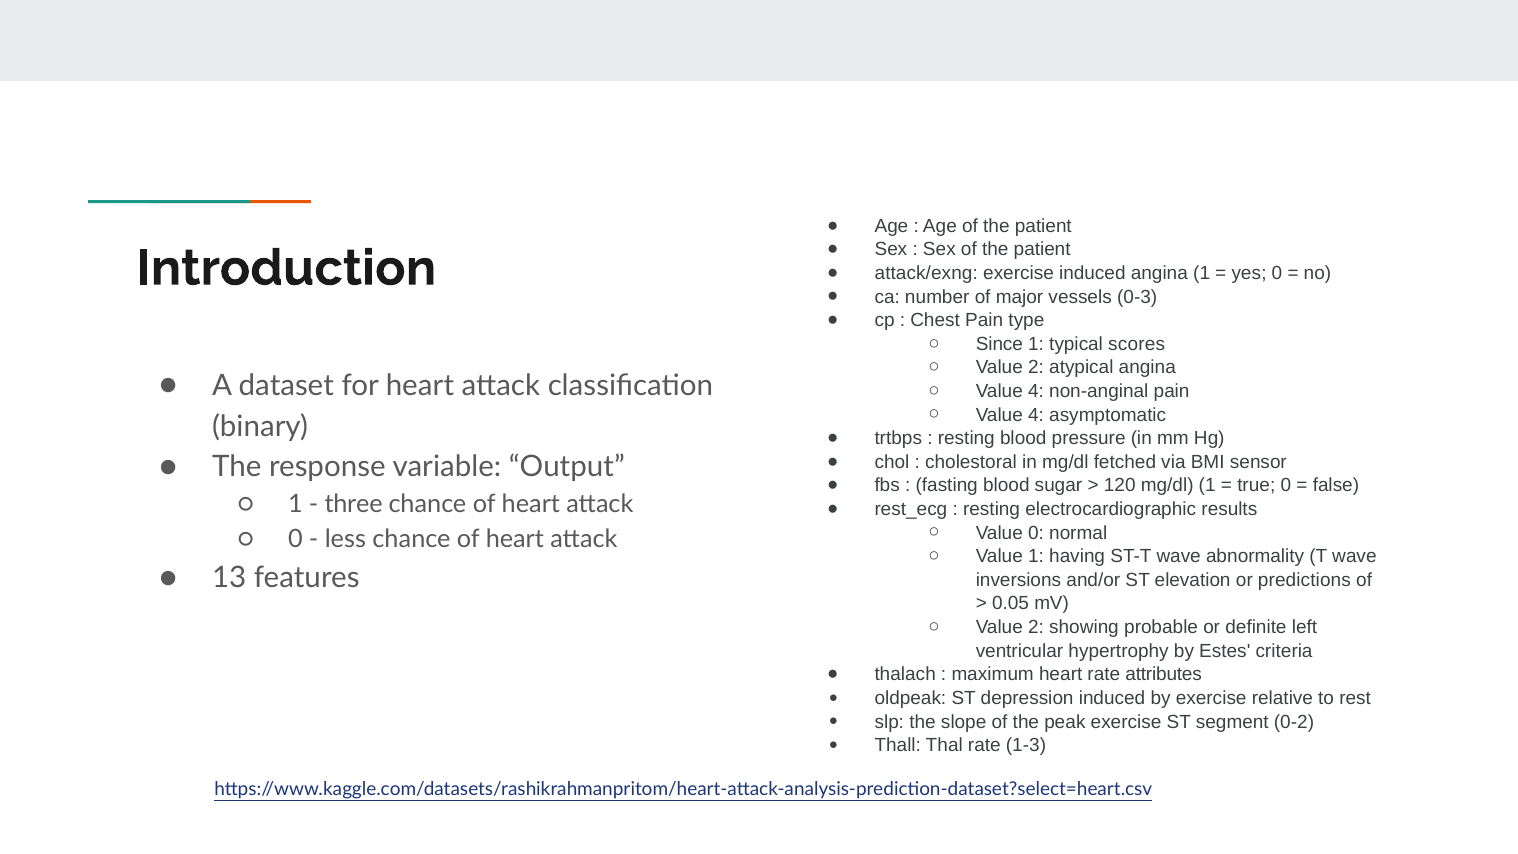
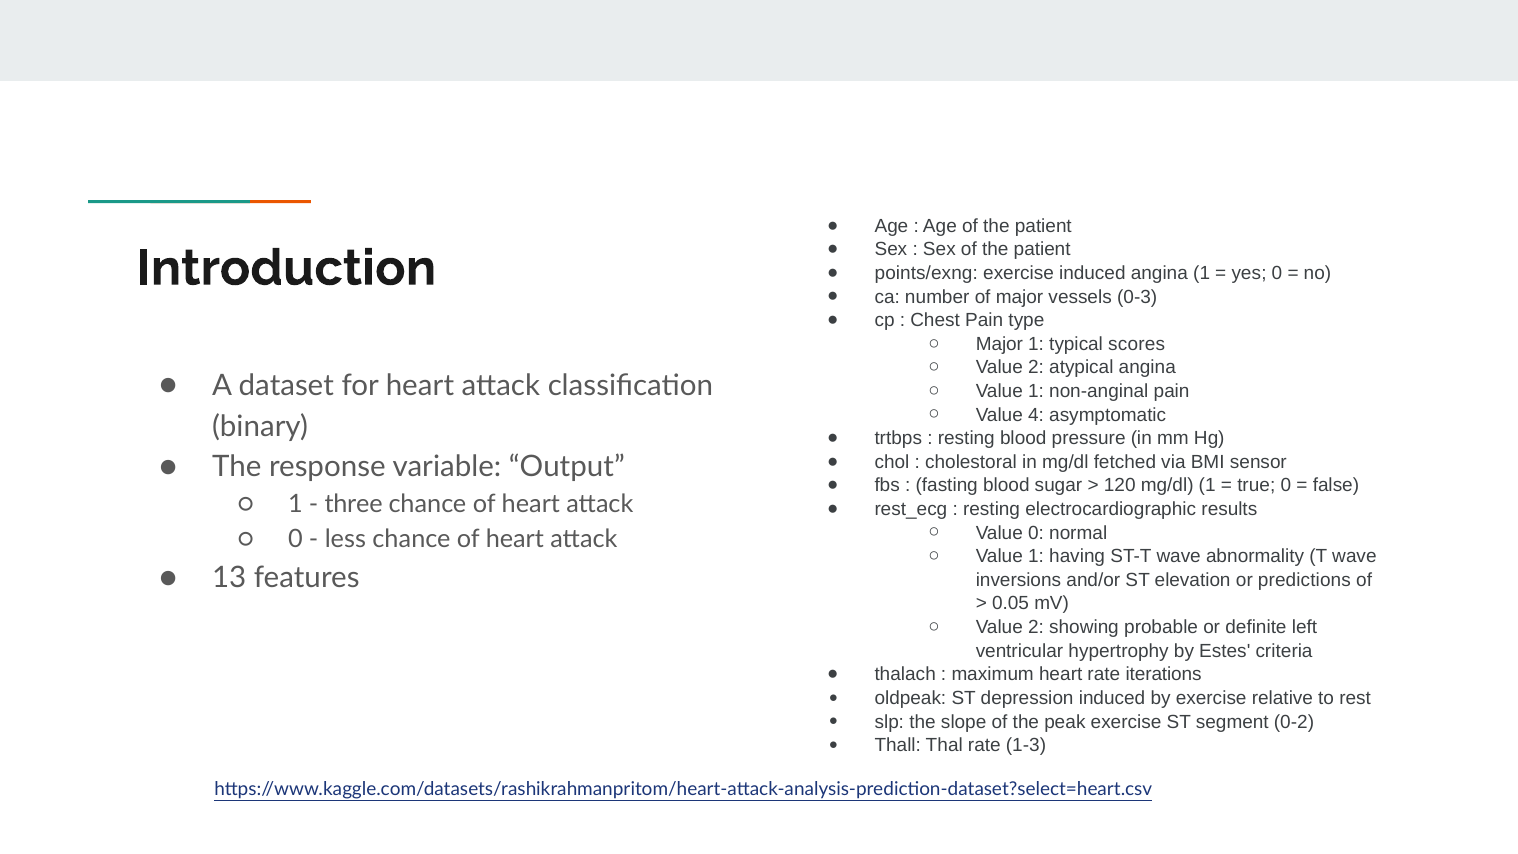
attack/exng: attack/exng -> points/exng (926, 273)
Since: Since -> Major (999, 344)
4: 4 -> 1 (1036, 391)
attributes: attributes -> iterations (1164, 674)
